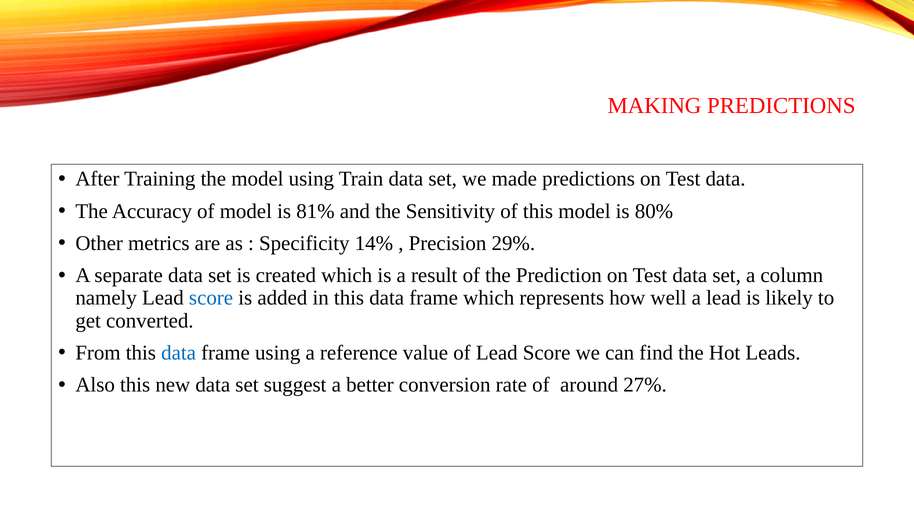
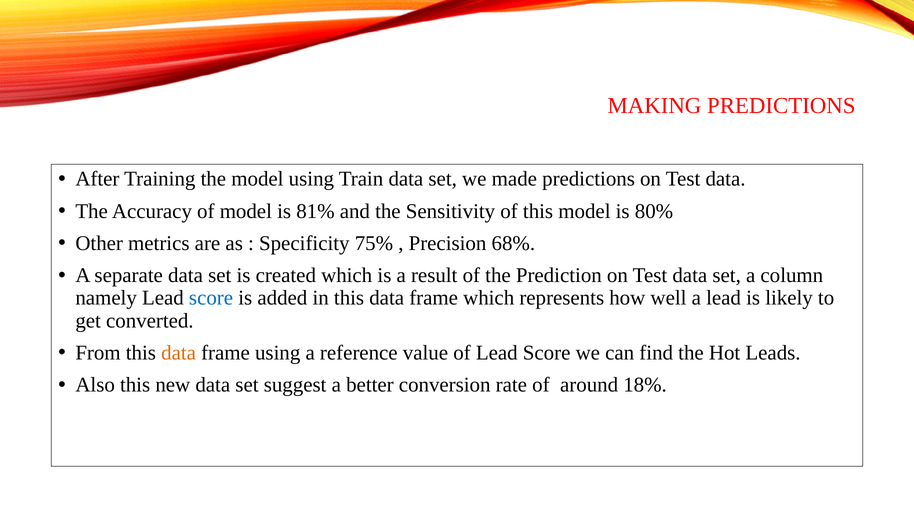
14%: 14% -> 75% (374, 243)
29%: 29% -> 68% (513, 243)
data colour: blue -> orange (179, 353)
27%: 27% -> 18% (645, 385)
